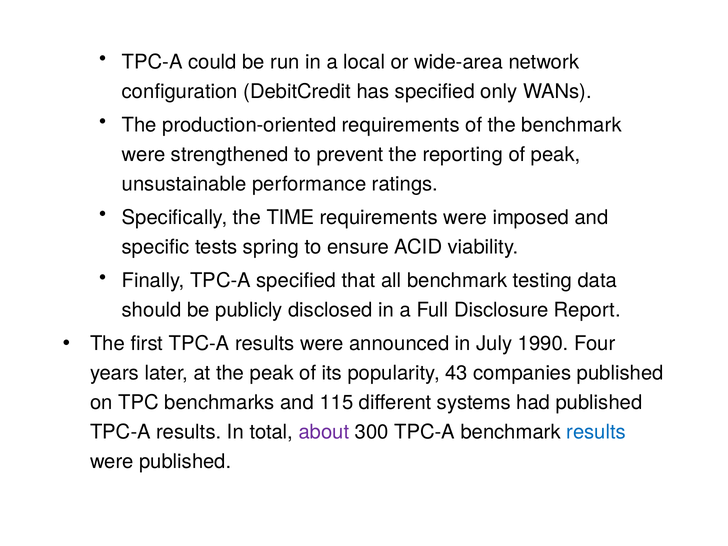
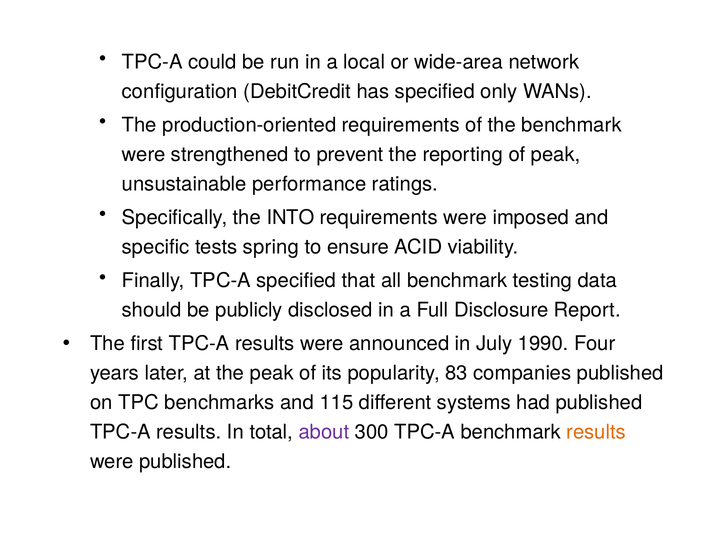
TIME: TIME -> INTO (290, 218)
43: 43 -> 83 (457, 373)
results colour: blue -> orange (596, 432)
